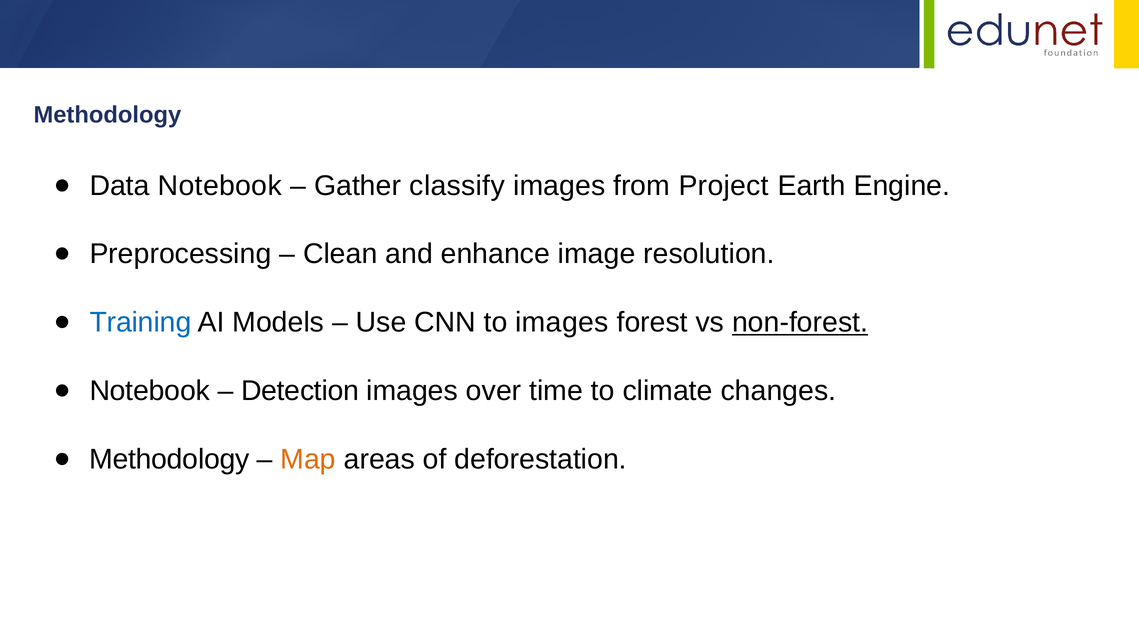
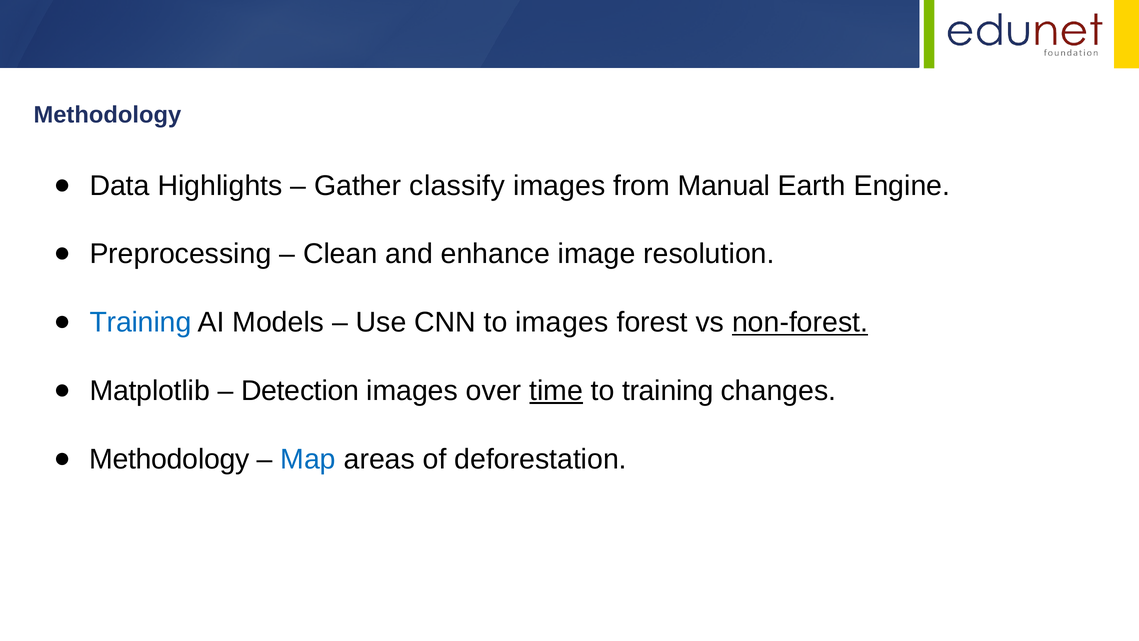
Data Notebook: Notebook -> Highlights (220, 186)
Project: Project -> Manual (724, 186)
Notebook: Notebook -> Matplotlib (150, 391)
time underline: none -> present (556, 391)
to climate: climate -> training (668, 391)
Map colour: orange -> blue (308, 459)
